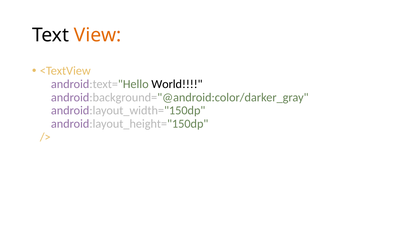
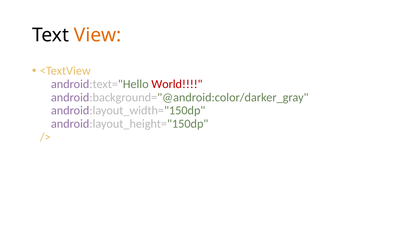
World colour: black -> red (177, 84)
